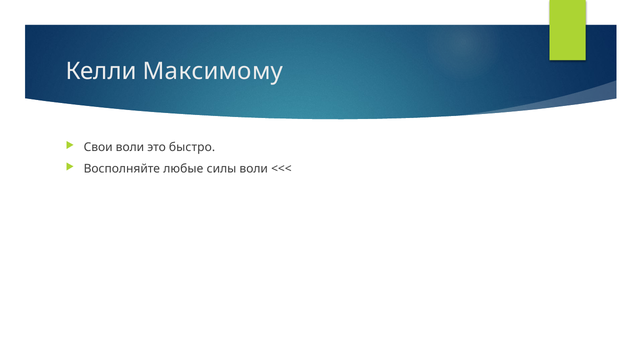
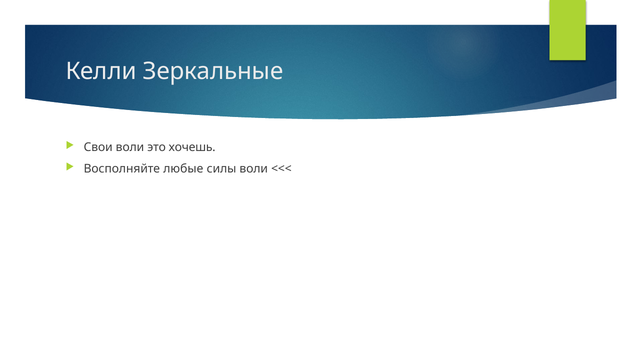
Максимому: Максимому -> Зеркальные (213, 72)
быстро: быстро -> хочешь (192, 148)
